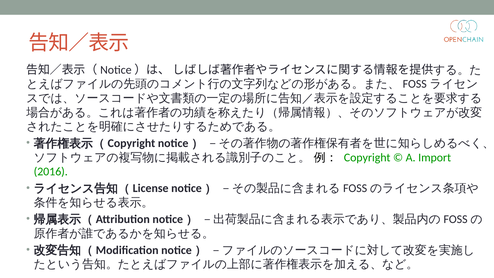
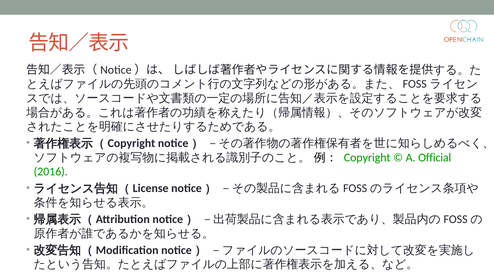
Import: Import -> Official (435, 157)
